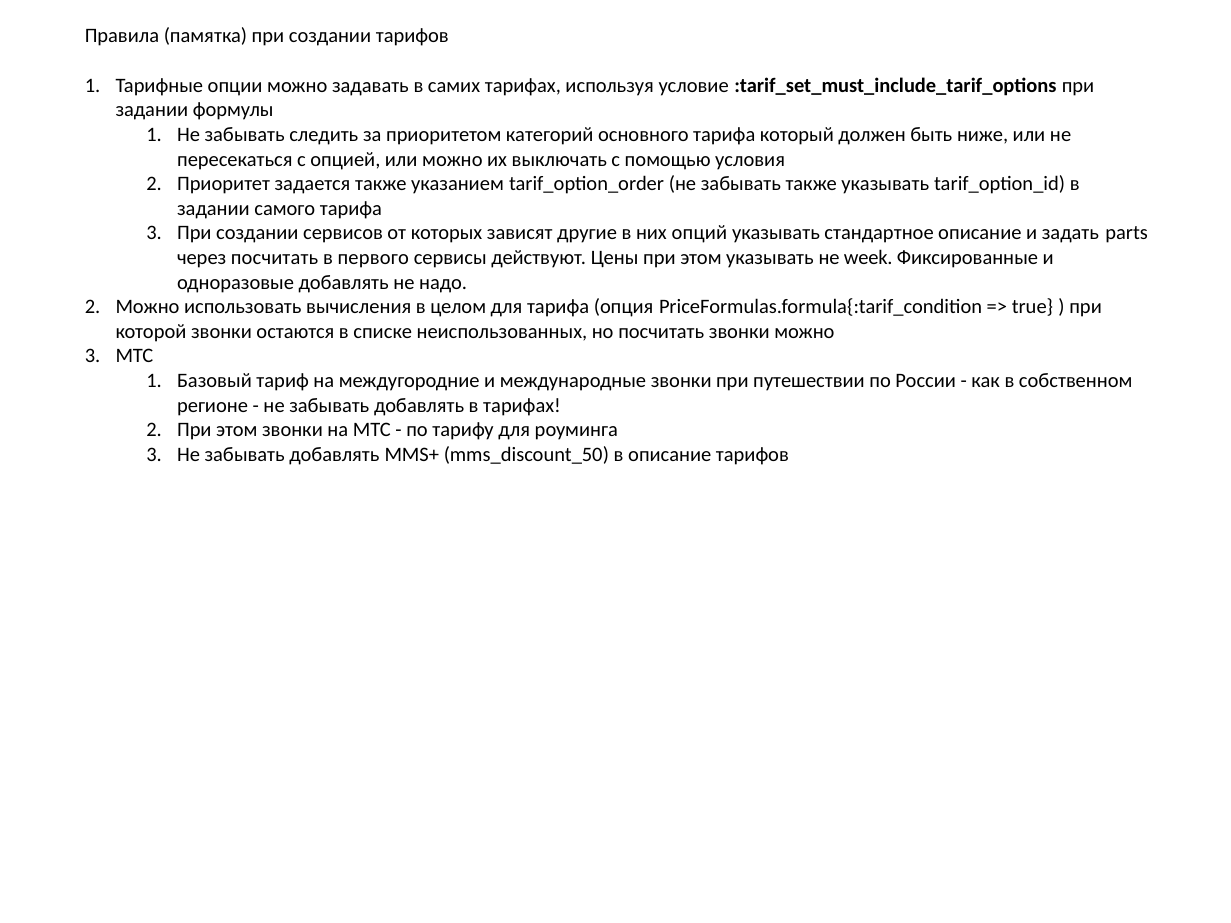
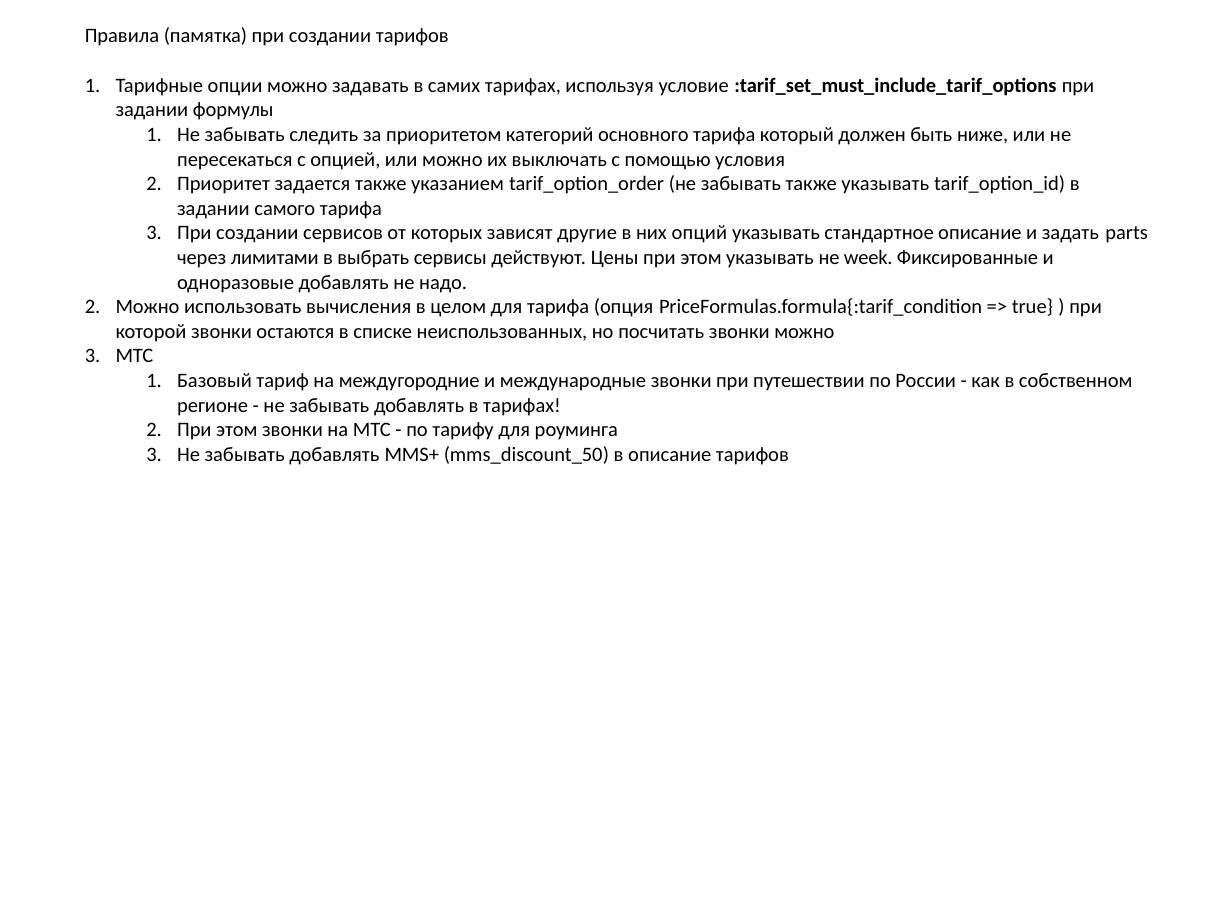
через посчитать: посчитать -> лимитами (275, 258)
первого: первого -> выбрать (373, 258)
